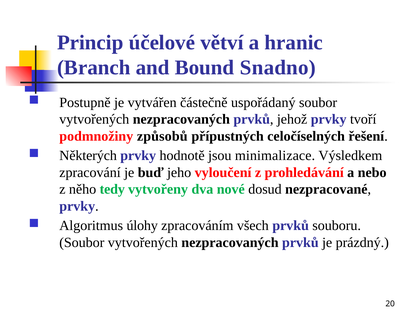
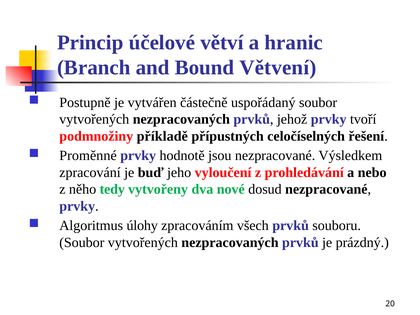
Snadno: Snadno -> Větvení (278, 68)
způsobů: způsobů -> příkladě (162, 136)
Některých: Některých -> Proměnné (88, 156)
jsou minimalizace: minimalizace -> nezpracované (275, 156)
